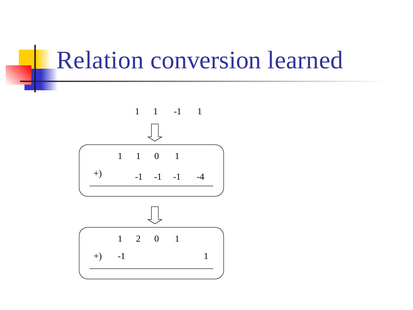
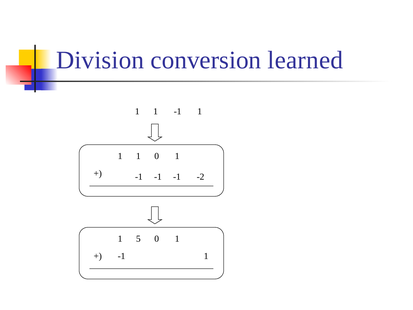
Relation: Relation -> Division (100, 60)
-4: -4 -> -2 (200, 177)
2: 2 -> 5 (138, 239)
